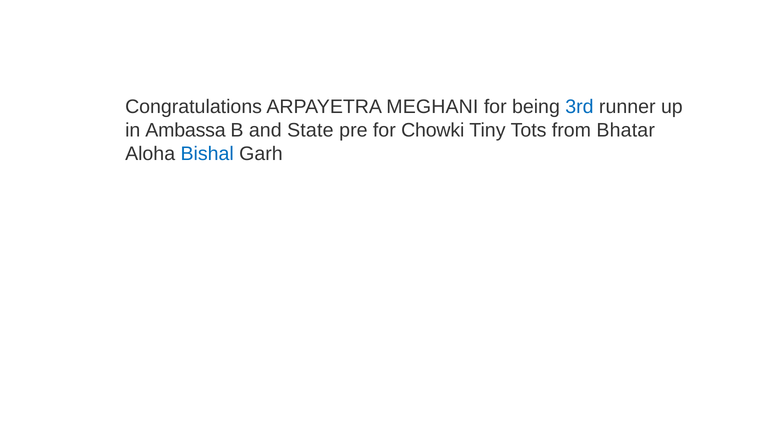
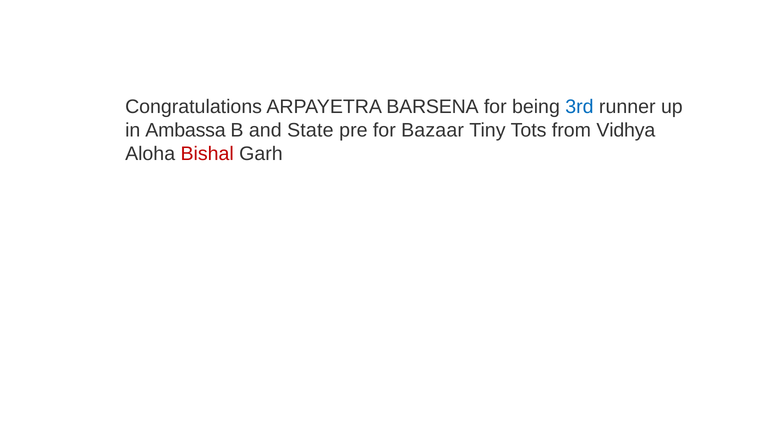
MEGHANI: MEGHANI -> BARSENA (432, 107)
Chowki: Chowki -> Bazaar (433, 131)
Bhatar: Bhatar -> Vidhya (626, 131)
Bishal colour: blue -> red (207, 154)
